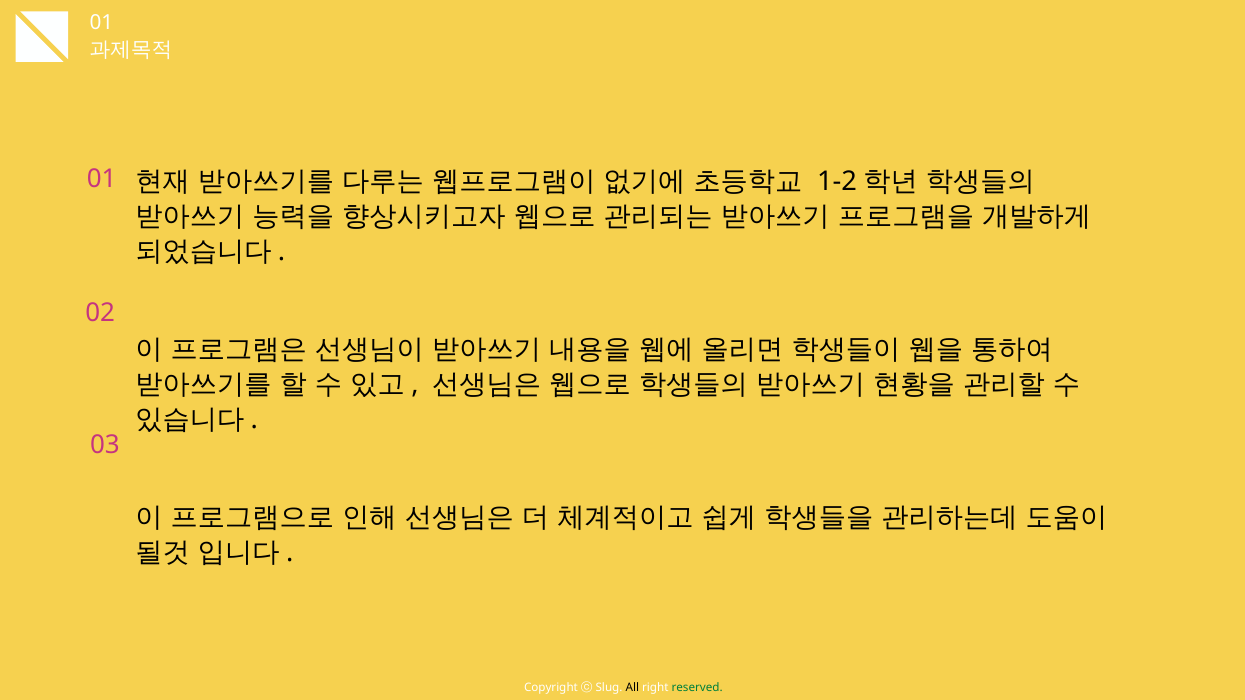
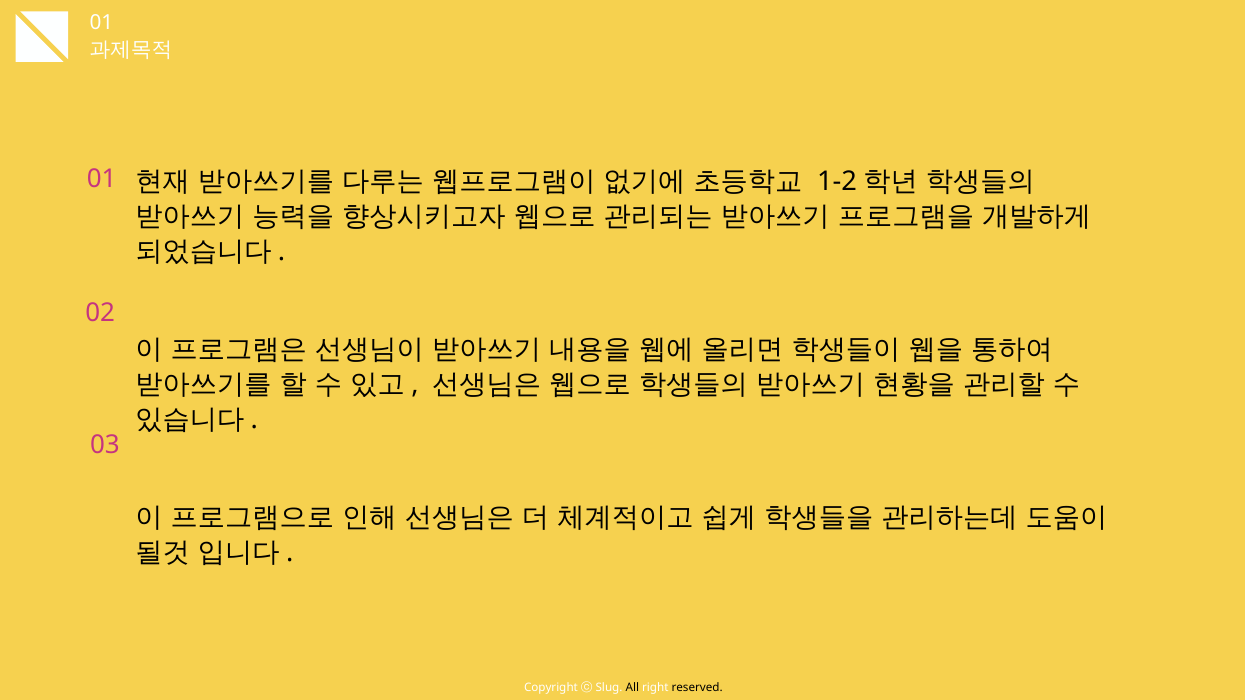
reserved colour: green -> black (697, 688)
